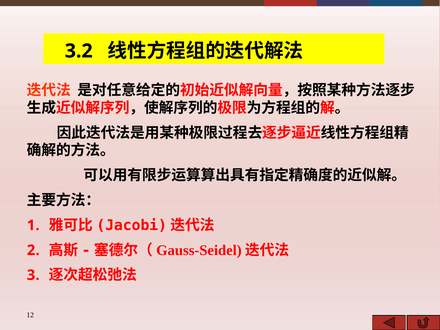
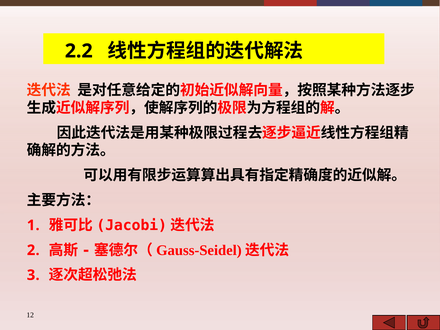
3.2: 3.2 -> 2.2 (79, 51)
